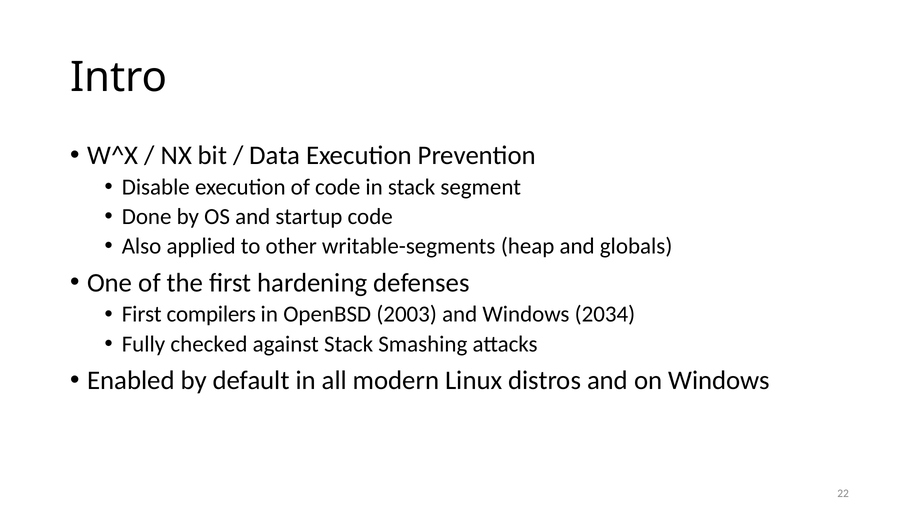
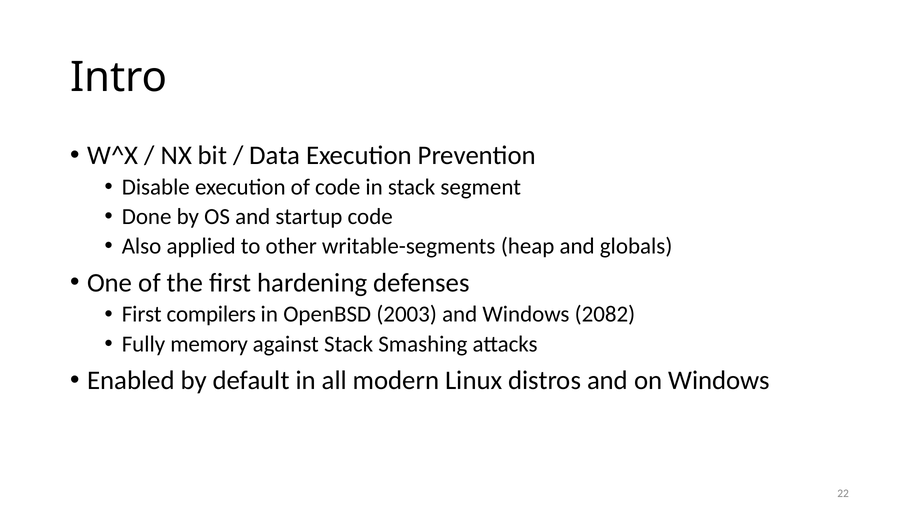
2034: 2034 -> 2082 (605, 314)
checked: checked -> memory (209, 344)
